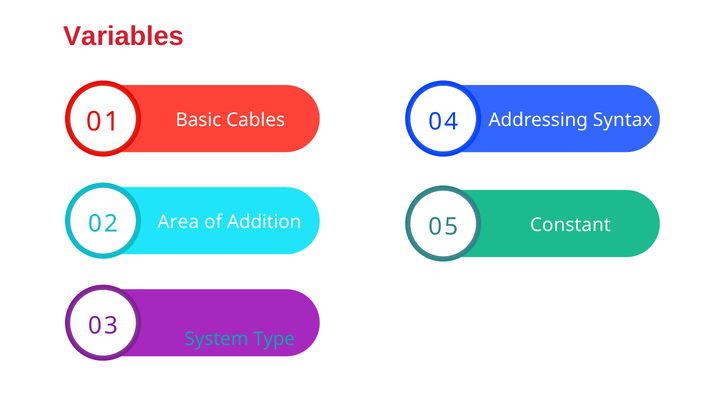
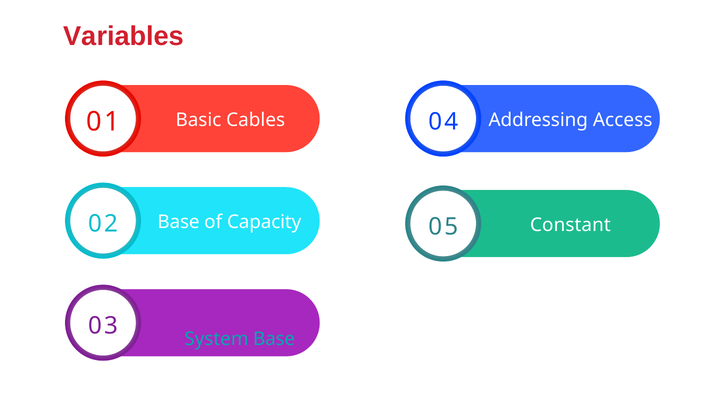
Syntax: Syntax -> Access (623, 120)
02 Area: Area -> Base (178, 222)
Addition: Addition -> Capacity (264, 222)
System Type: Type -> Base (274, 339)
